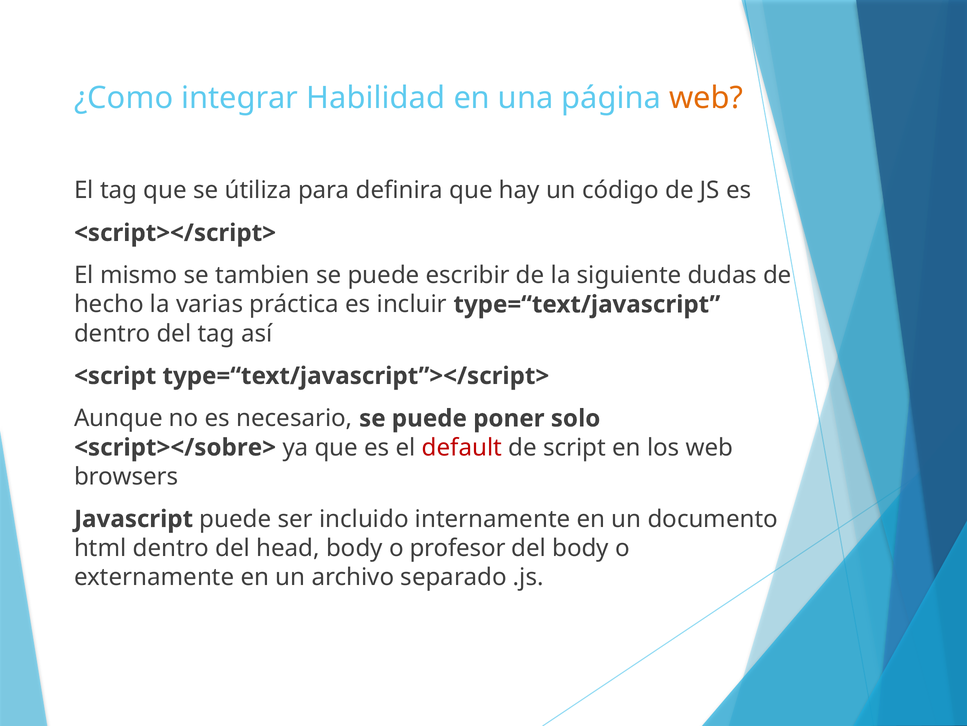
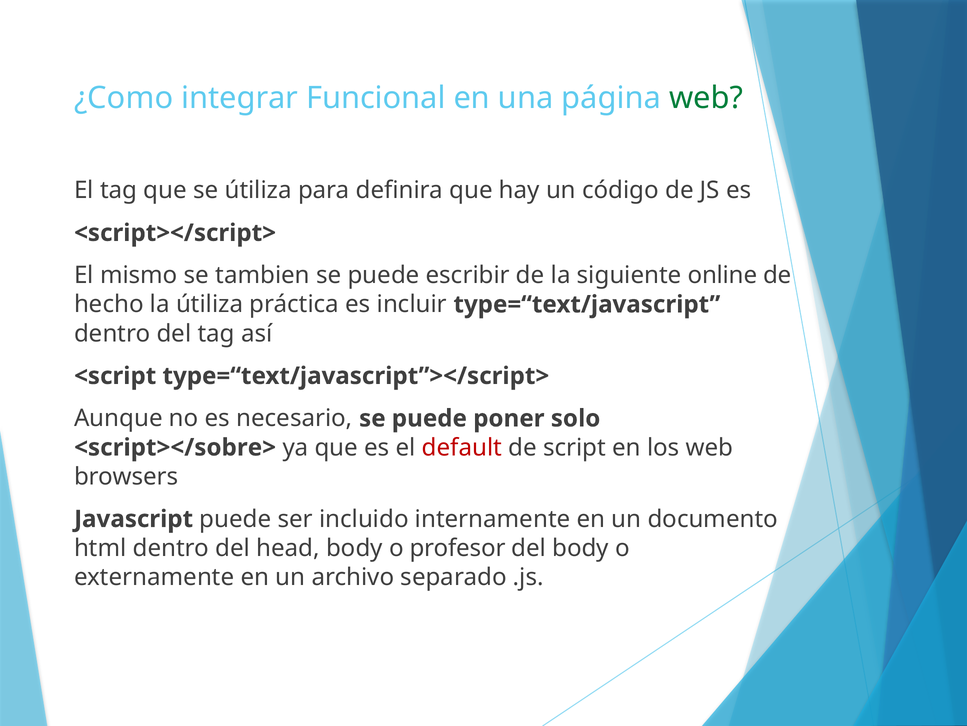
Habilidad: Habilidad -> Funcional (376, 98)
web colour: orange -> green (706, 98)
dudas: dudas -> online (722, 275)
la varias: varias -> útiliza (210, 304)
